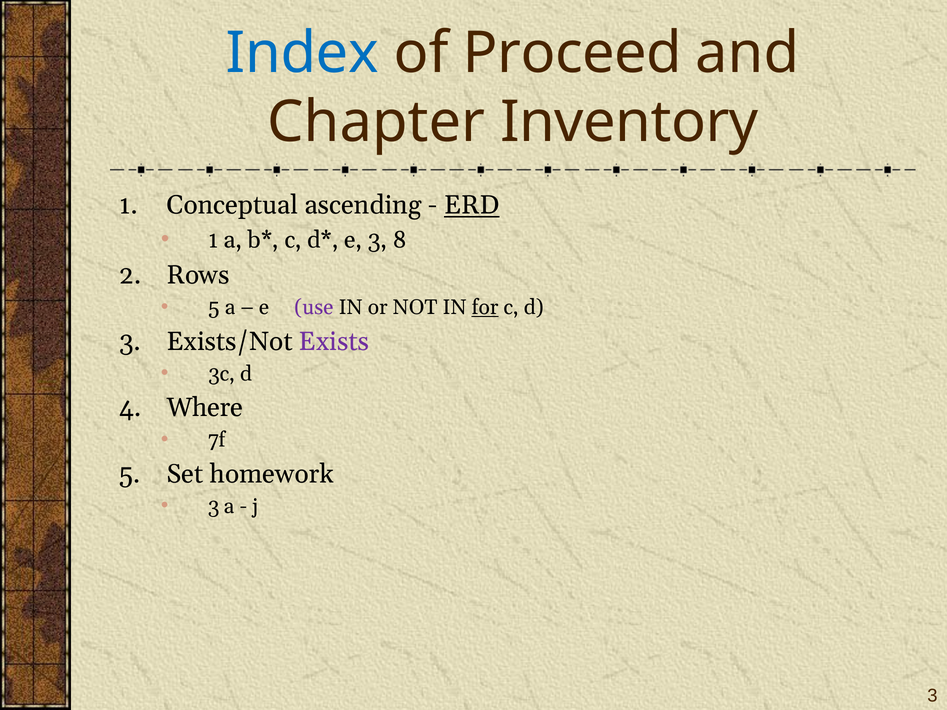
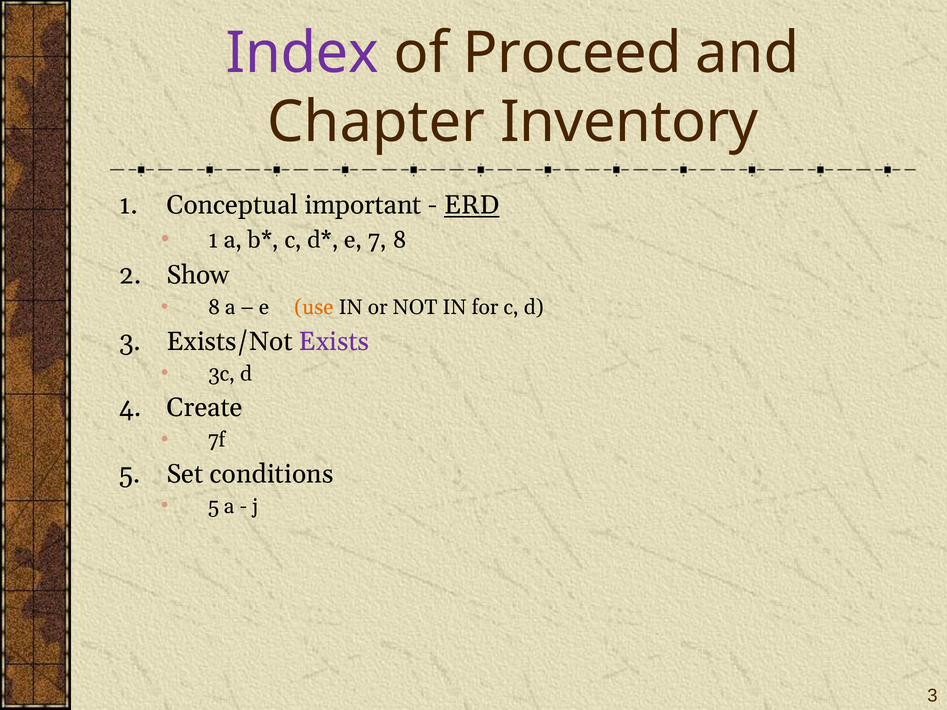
Index colour: blue -> purple (302, 53)
ascending: ascending -> important (363, 205)
e 3: 3 -> 7 (377, 240)
Rows: Rows -> Show (198, 275)
5: 5 -> 8 (214, 308)
use colour: purple -> orange (314, 308)
for underline: present -> none (485, 308)
Where: Where -> Create (205, 408)
homework: homework -> conditions (272, 474)
3: 3 -> 5 (214, 506)
